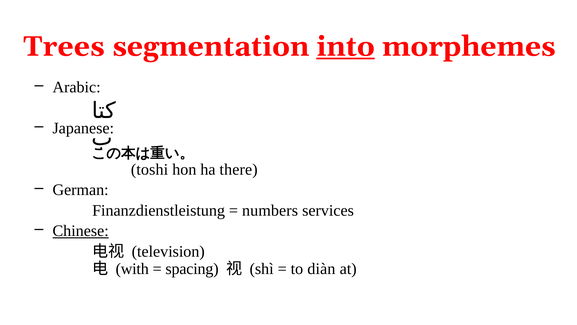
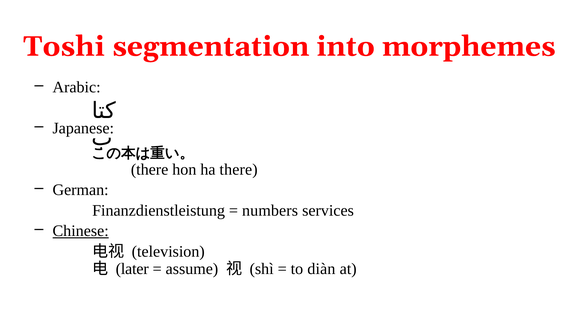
Trees: Trees -> Toshi (64, 46)
into underline: present -> none (346, 46)
toshi: toshi -> there (150, 169)
with: with -> later (132, 269)
spacing: spacing -> assume (192, 269)
